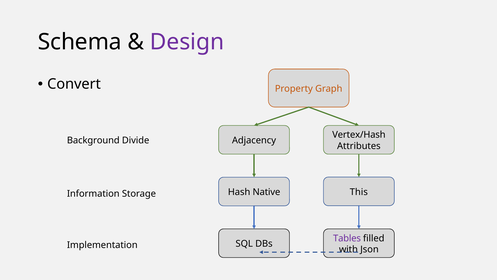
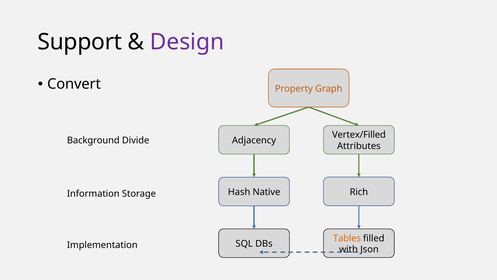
Schema: Schema -> Support (80, 42)
Vertex/Hash: Vertex/Hash -> Vertex/Filled (359, 135)
This: This -> Rich (359, 192)
Tables colour: purple -> orange (347, 238)
